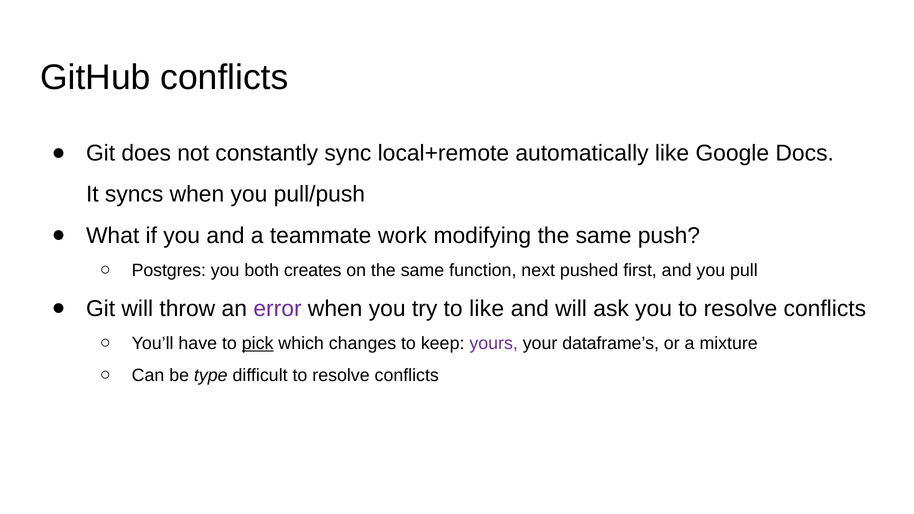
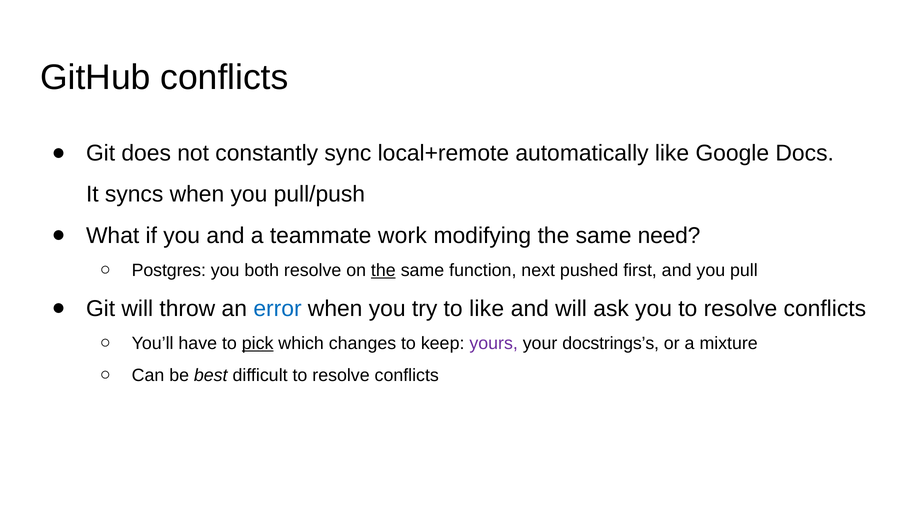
push: push -> need (669, 236)
both creates: creates -> resolve (313, 270)
the underline: none -> present (383, 270)
error colour: purple -> blue (277, 309)
dataframe’s: dataframe’s -> docstrings’s (611, 343)
type: type -> best (211, 375)
